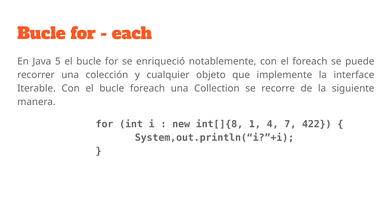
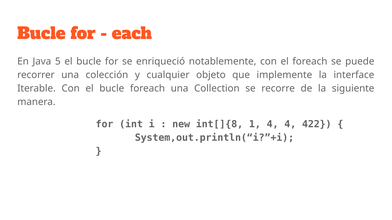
4 7: 7 -> 4 (290, 124)
